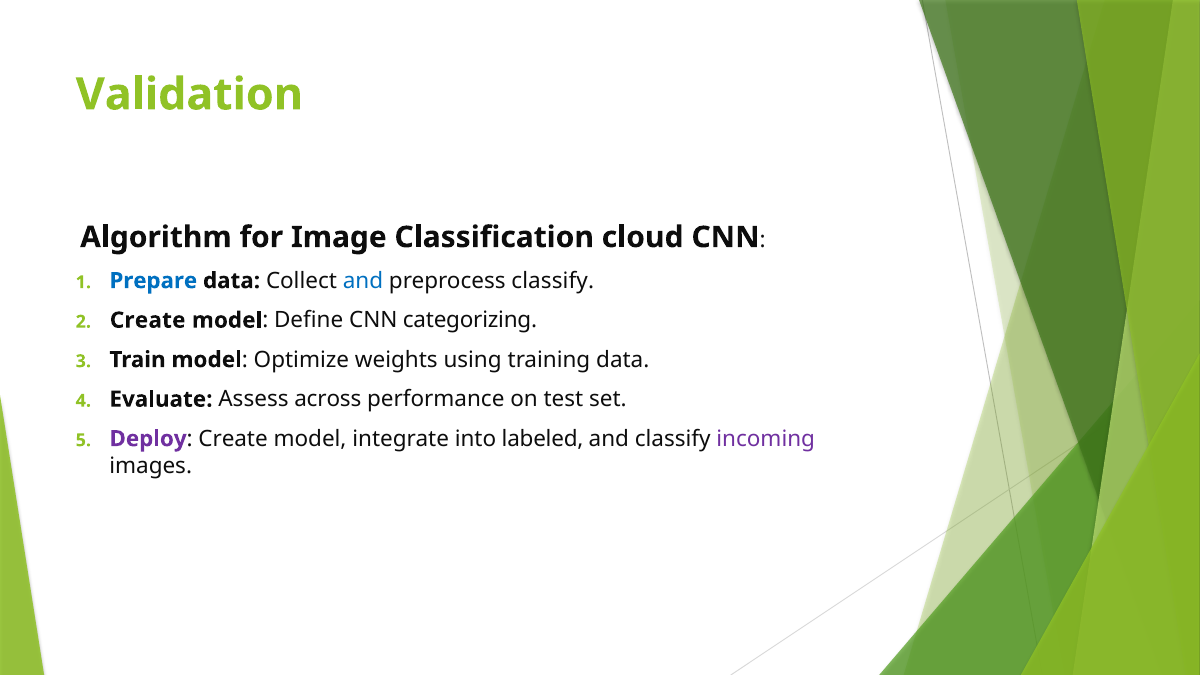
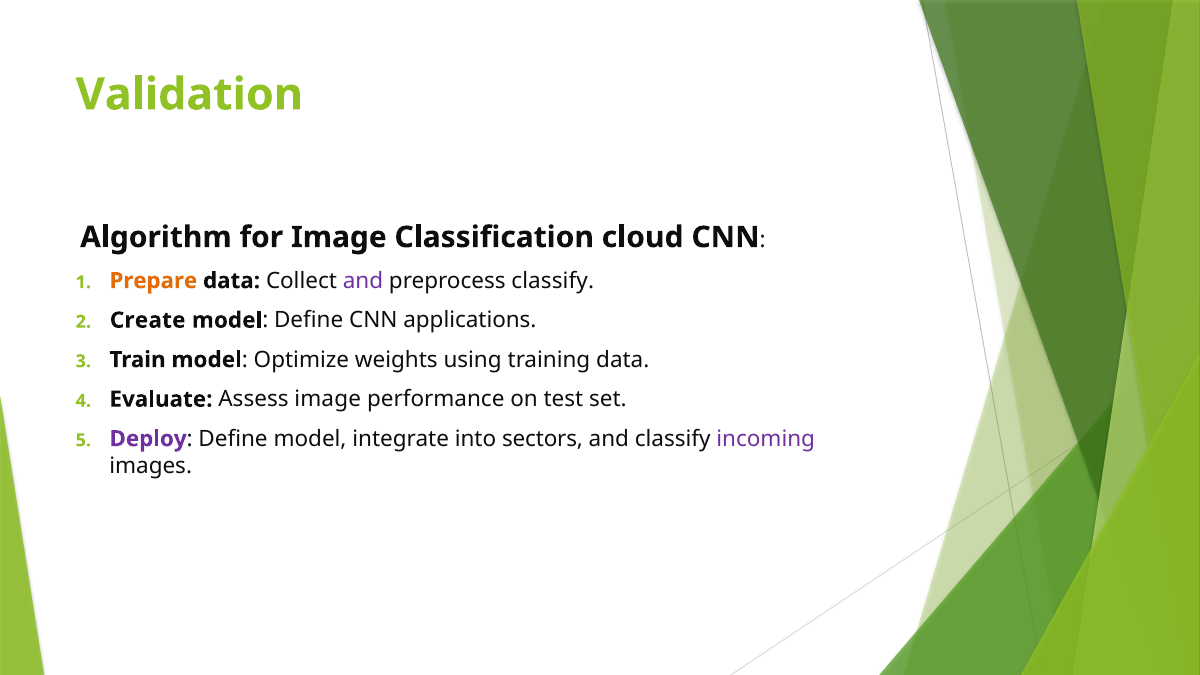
Prepare colour: blue -> orange (153, 281)
and colour: blue -> purple (363, 281)
categorizing: categorizing -> applications (470, 320)
Assess across: across -> image (328, 399)
Create: Create -> Define (233, 439)
labeled: labeled -> sectors (543, 439)
